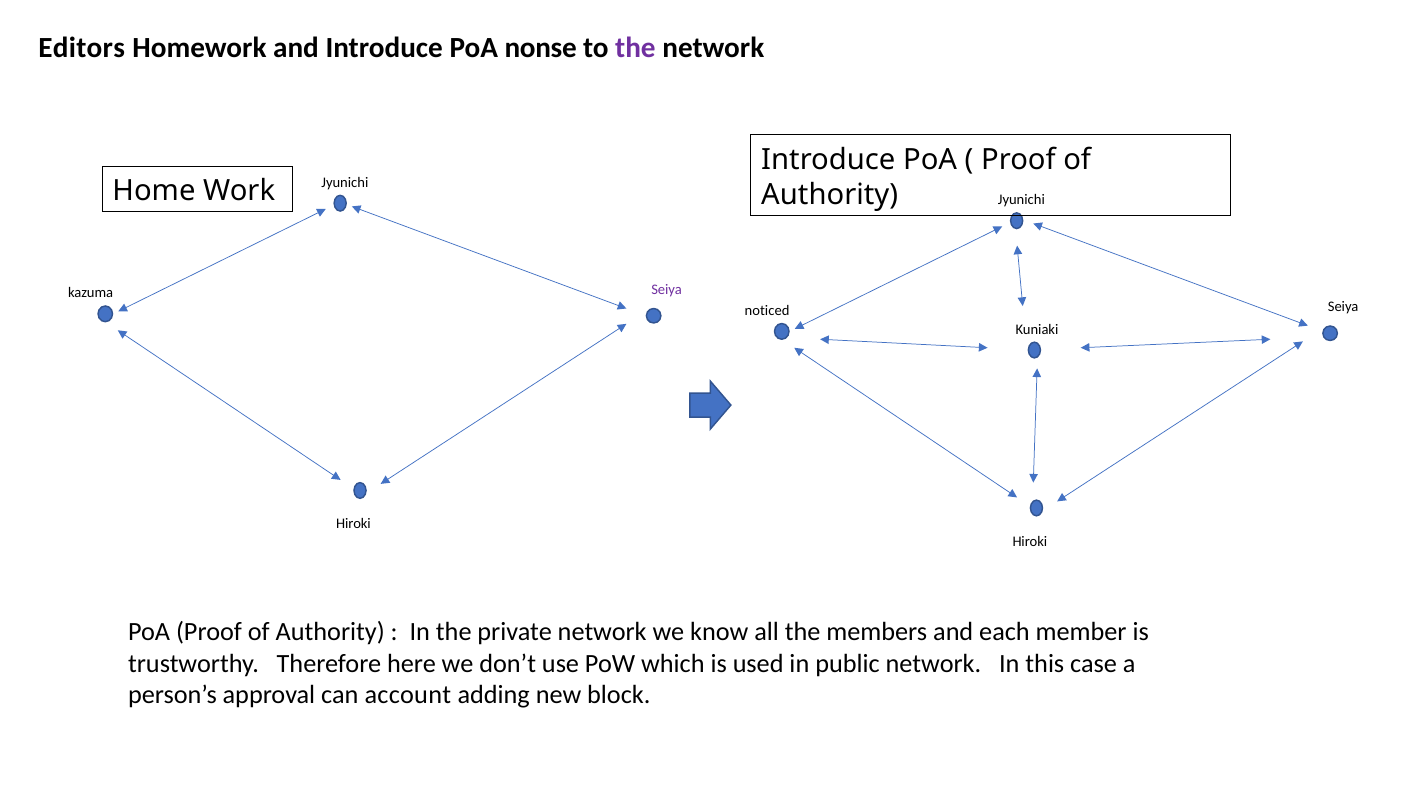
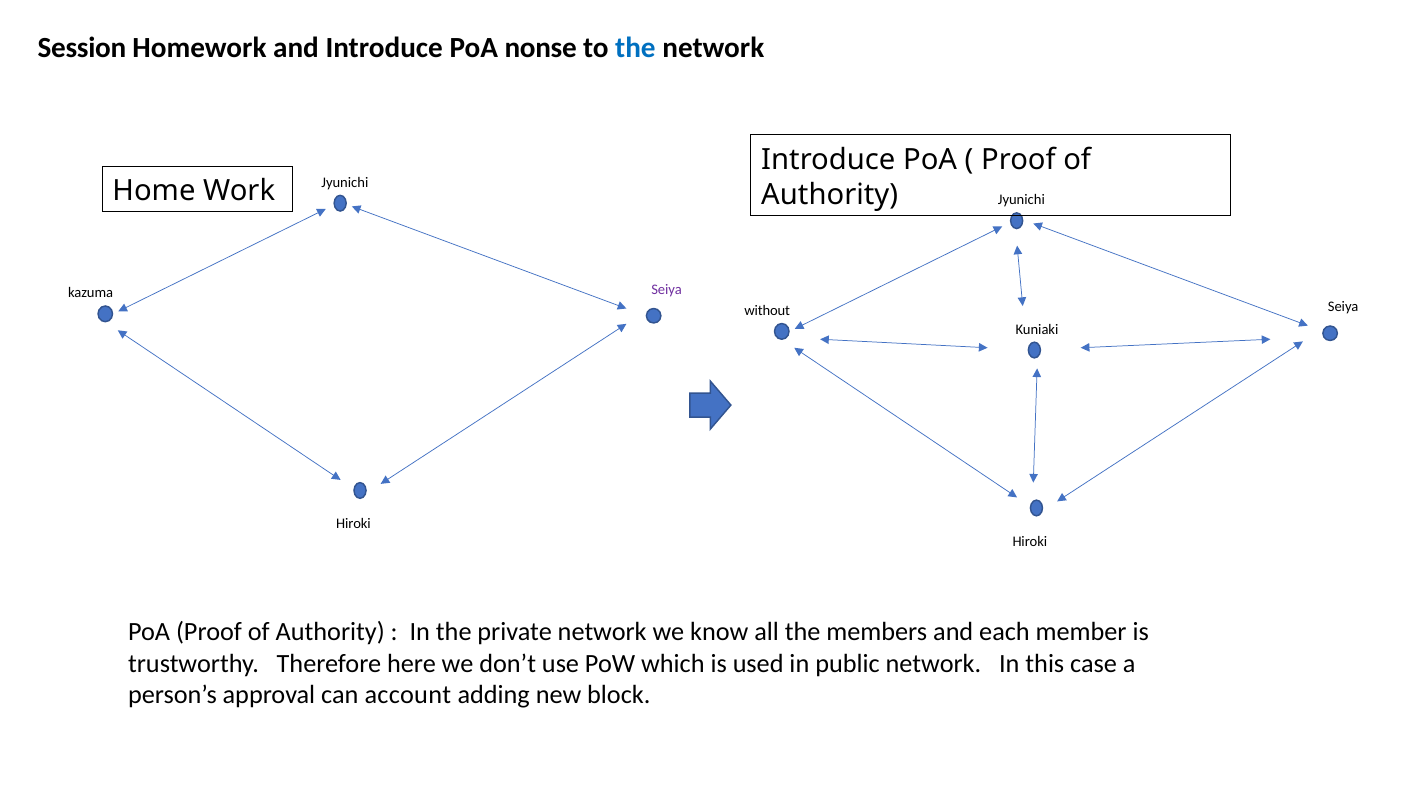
Editors: Editors -> Session (82, 48)
the colour: purple -> blue (635, 48)
noticed: noticed -> without (767, 310)
